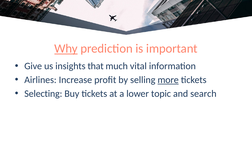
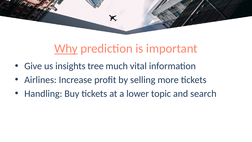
that: that -> tree (96, 66)
more underline: present -> none (168, 80)
Selecting: Selecting -> Handling (43, 93)
